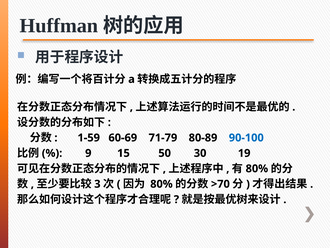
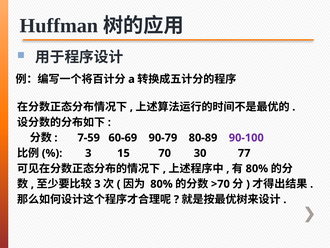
1-59: 1-59 -> 7-59 (89, 138)
71-79: 71-79 -> 90-79 (163, 138)
90-100 colour: blue -> purple (246, 138)
9: 9 -> 3 (88, 153)
50: 50 -> 70 (165, 153)
19: 19 -> 77 (244, 153)
